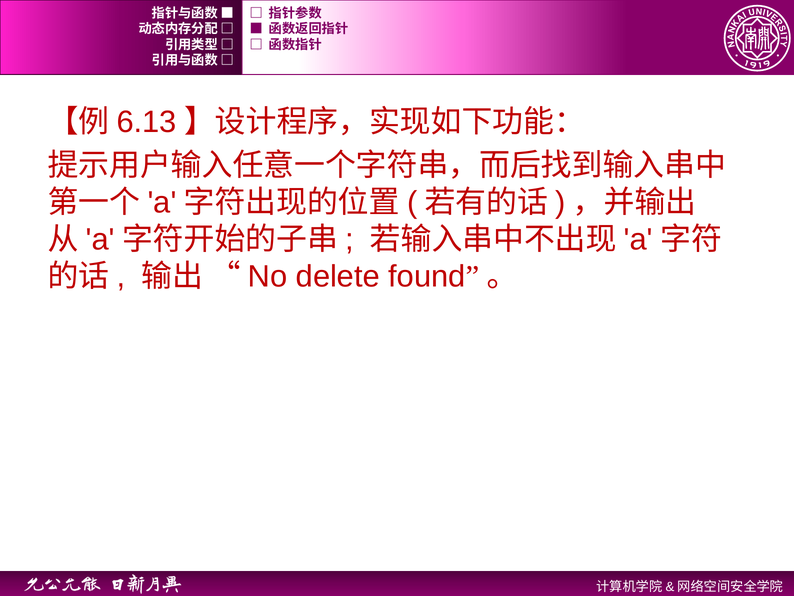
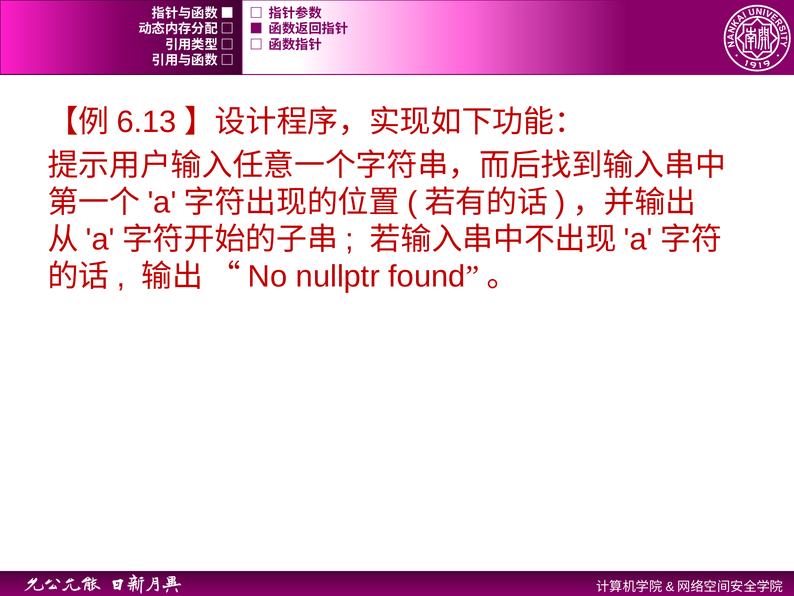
delete: delete -> nullptr (338, 276)
